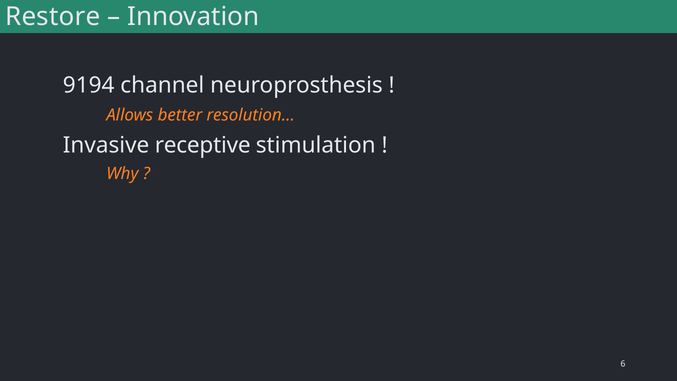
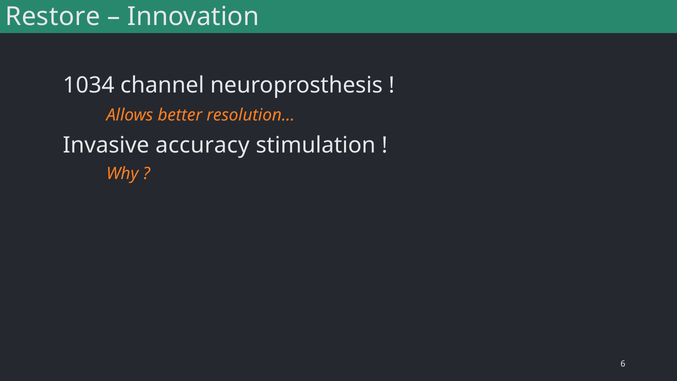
9194: 9194 -> 1034 (89, 86)
receptive: receptive -> accuracy (202, 145)
